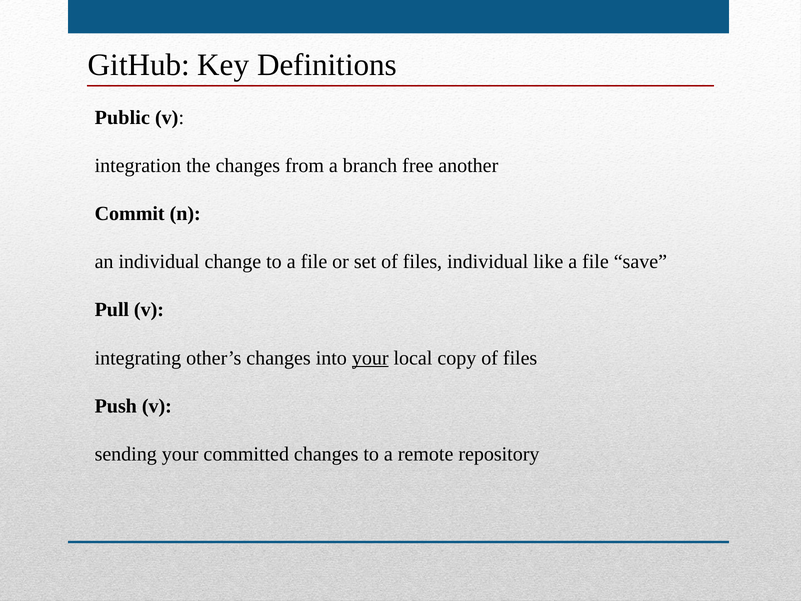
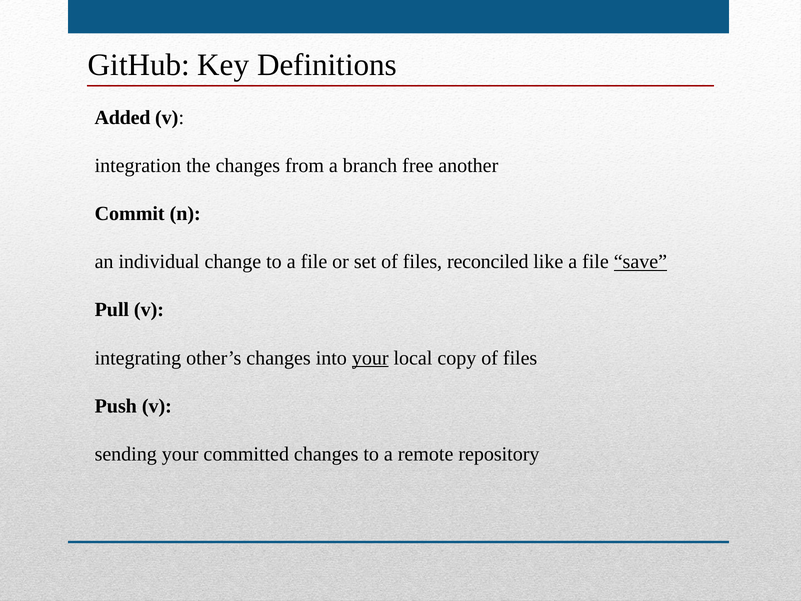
Public: Public -> Added (122, 117)
files individual: individual -> reconciled (488, 262)
save underline: none -> present (640, 262)
